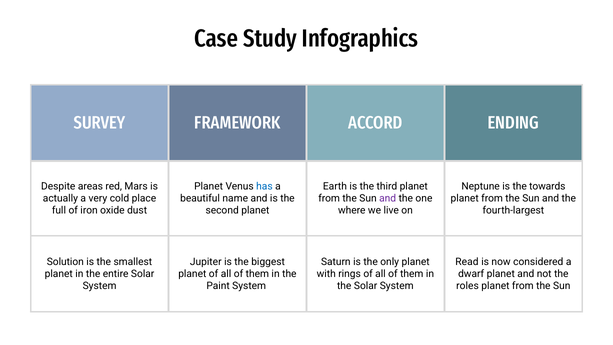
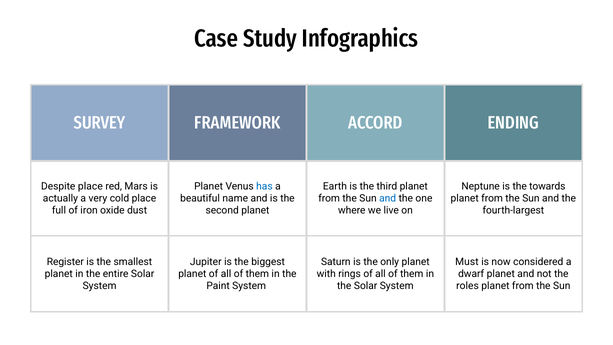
Despite areas: areas -> place (90, 186)
and colour: purple -> blue (388, 198)
Solution: Solution -> Register (65, 262)
Read: Read -> Must (467, 262)
